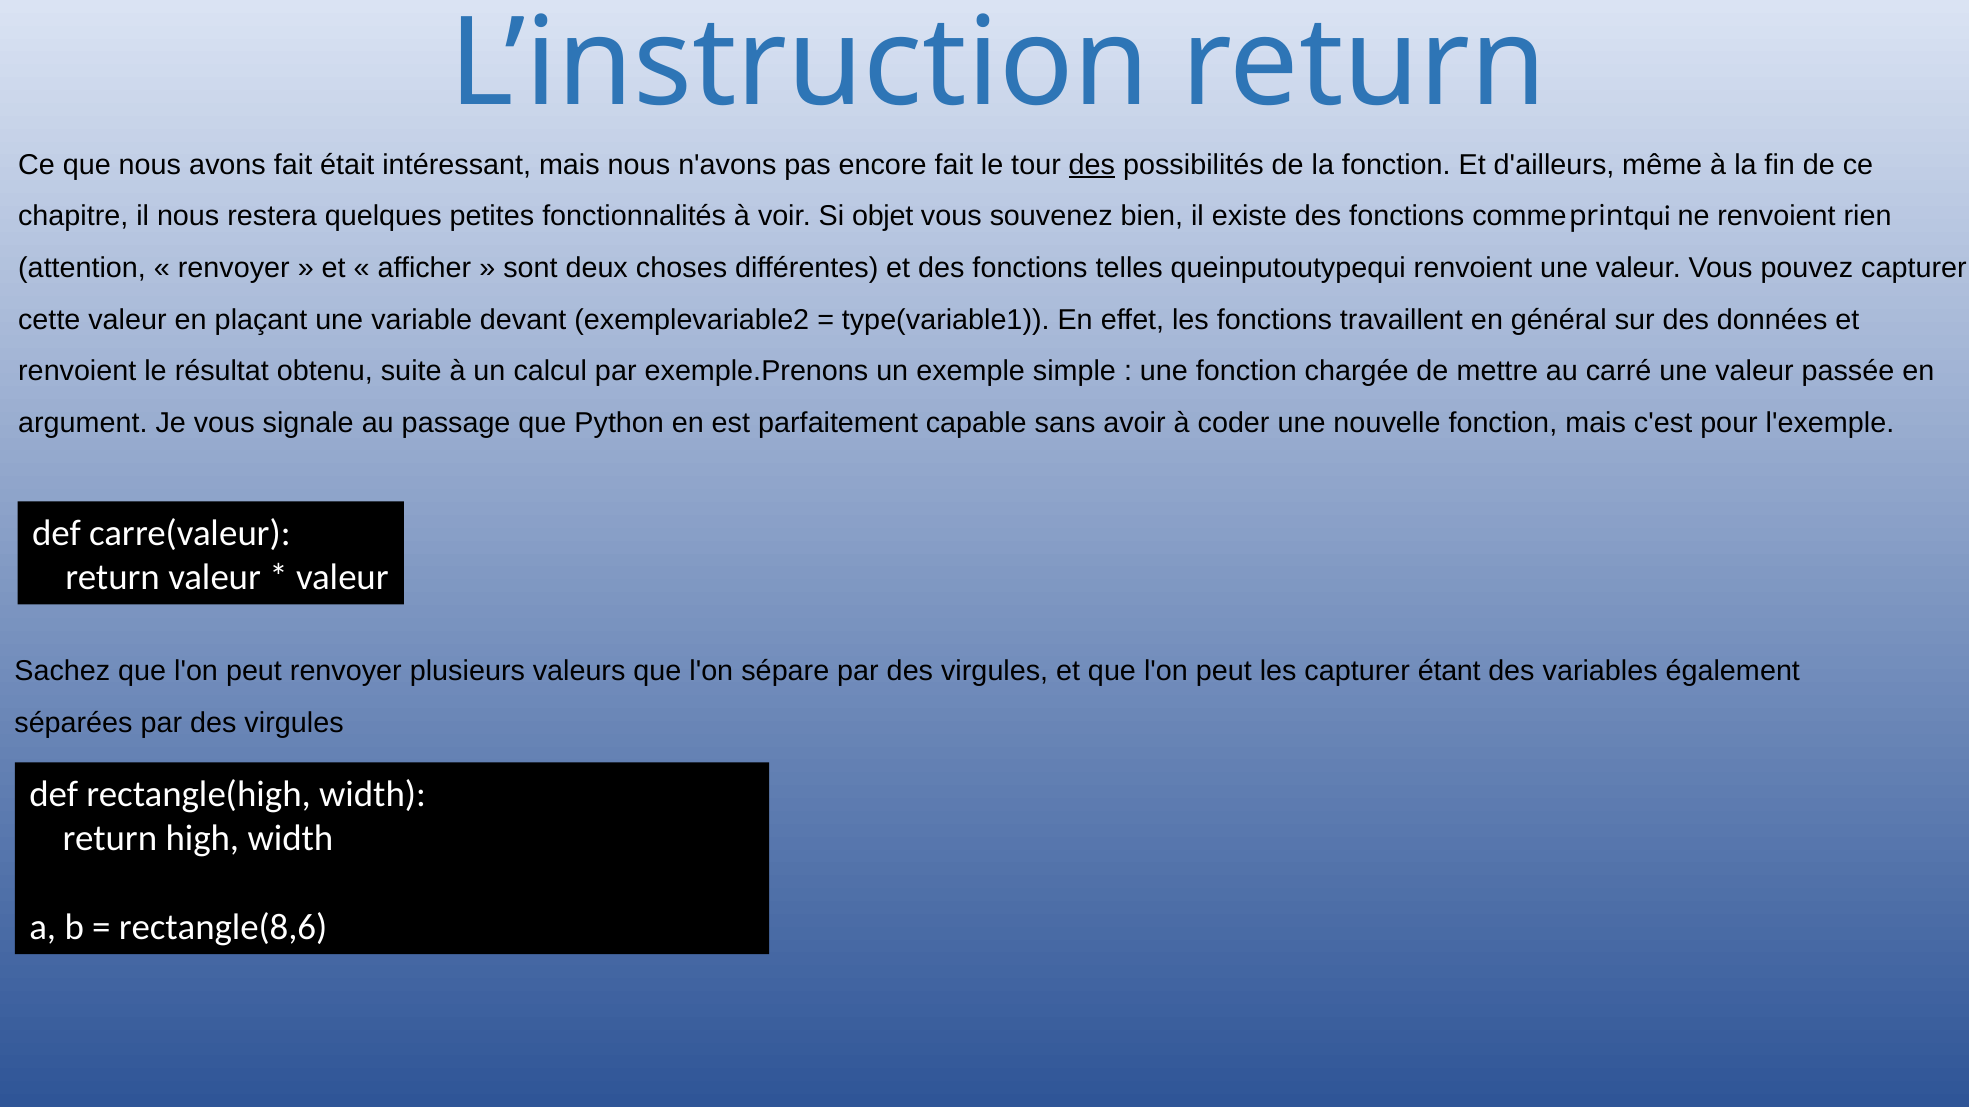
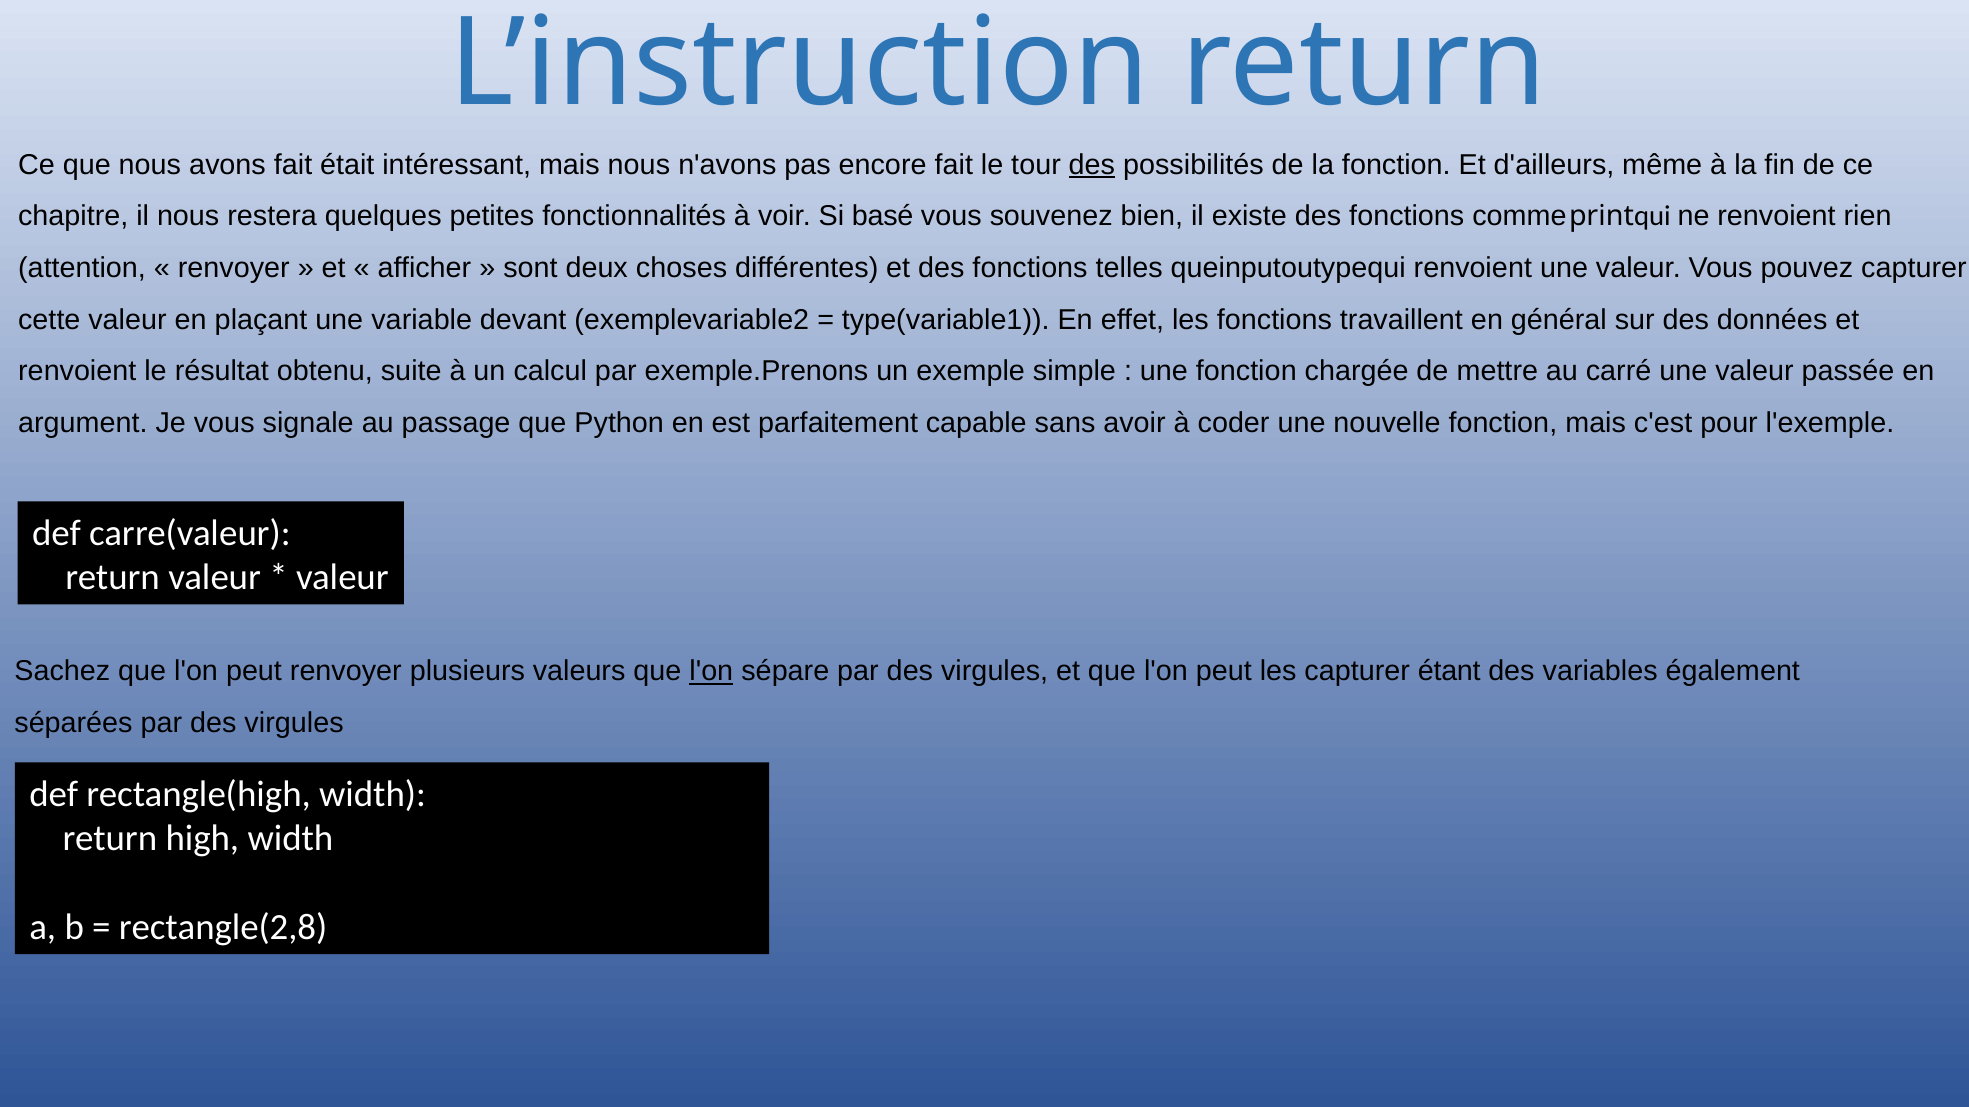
objet: objet -> basé (883, 217)
l'on underline: none -> present (711, 672)
rectangle(8,6: rectangle(8,6 -> rectangle(2,8 (223, 928)
